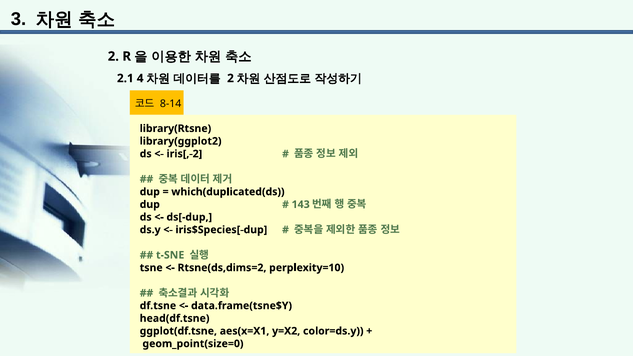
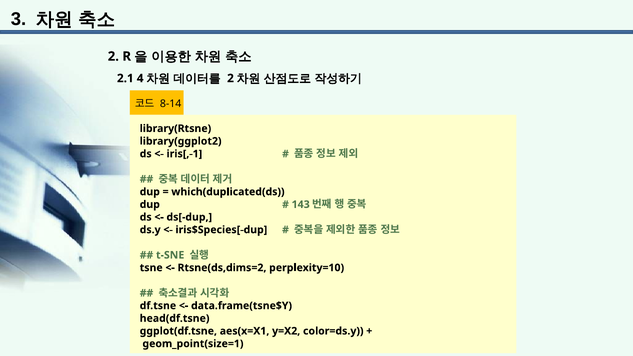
iris[,-2: iris[,-2 -> iris[,-1 (184, 154)
geom_point(size=0: geom_point(size=0 -> geom_point(size=1 (193, 344)
